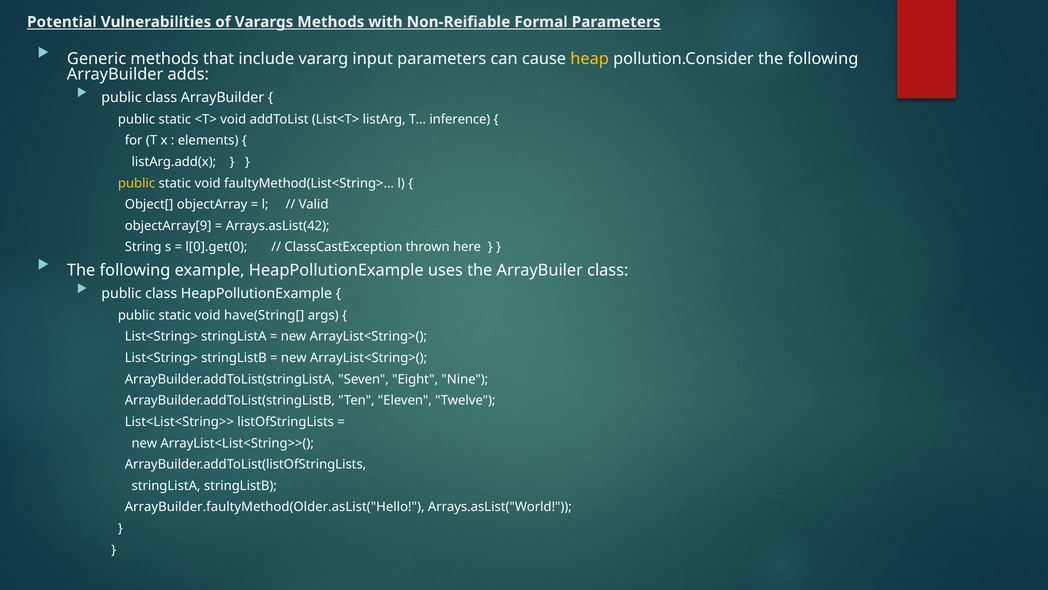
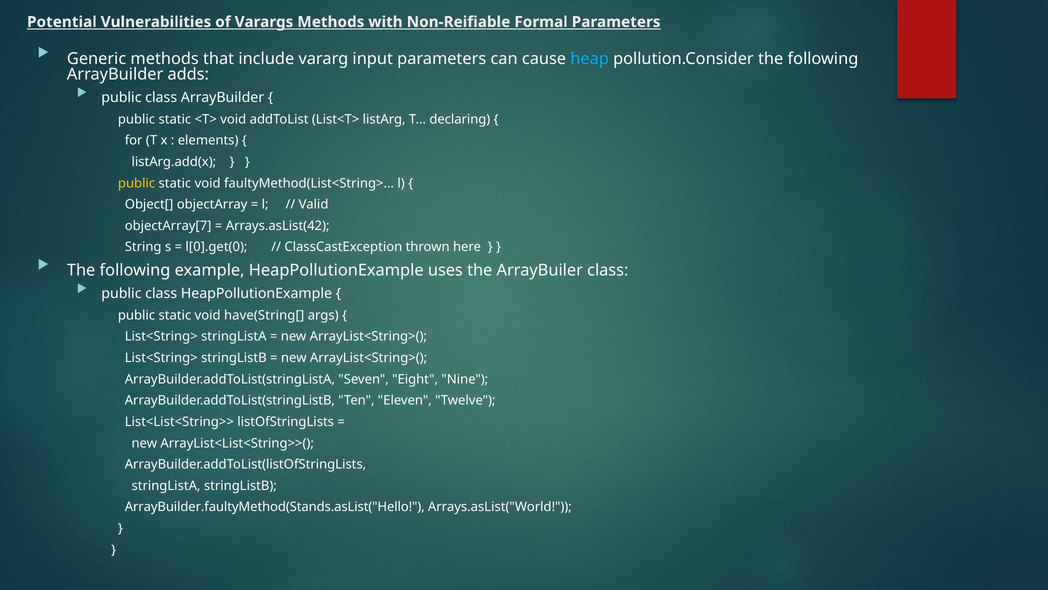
heap colour: yellow -> light blue (590, 59)
inference: inference -> declaring (460, 119)
objectArray[9: objectArray[9 -> objectArray[7 (168, 226)
ArrayBuilder.faultyMethod(Older.asList("Hello: ArrayBuilder.faultyMethod(Older.asList("Hello -> ArrayBuilder.faultyMethod(Stands.asList("Hello (275, 507)
